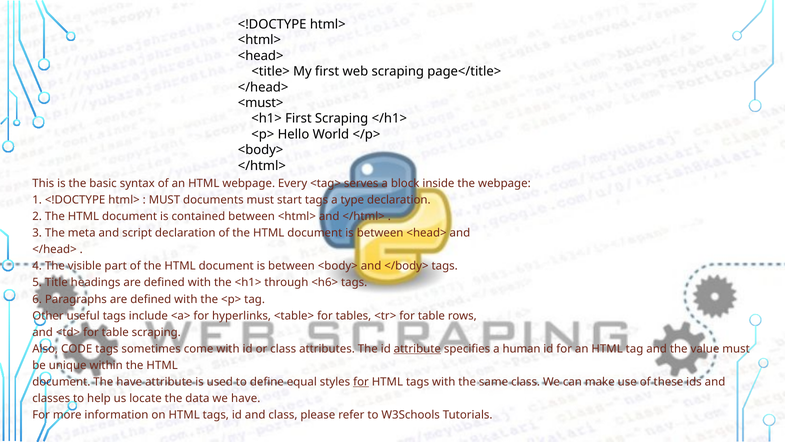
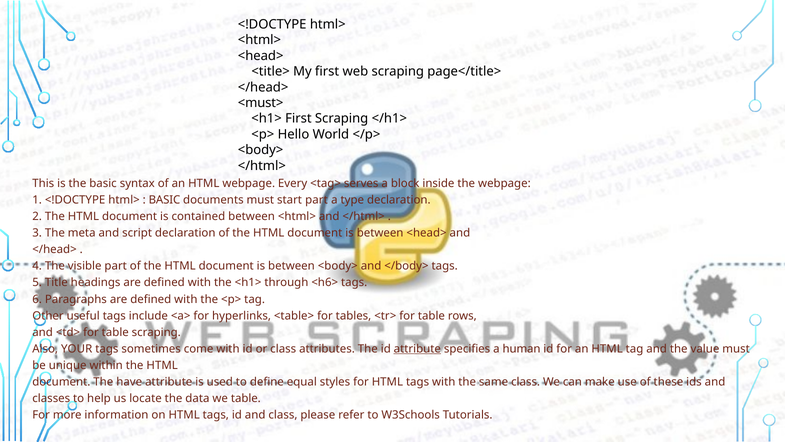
MUST: MUST -> BASIC (164, 200)
start tags: tags -> part (316, 200)
CODE: CODE -> YOUR (77, 348)
for underline: present -> none (361, 381)
we have: have -> table (246, 398)
